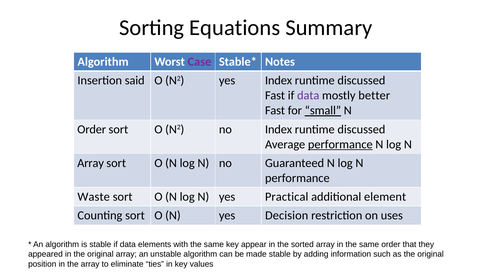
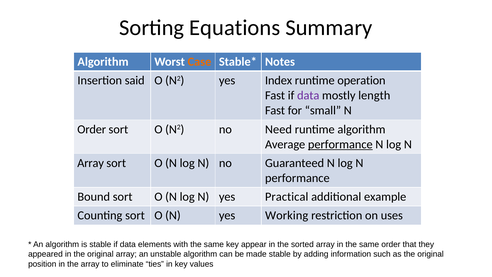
Case colour: purple -> orange (199, 62)
discussed: discussed -> operation (361, 80)
better: better -> length (374, 95)
small underline: present -> none (323, 110)
no Index: Index -> Need (278, 129)
discussed: discussed -> algorithm (361, 129)
Waste: Waste -> Bound (94, 197)
element: element -> example (385, 197)
Decision: Decision -> Working (287, 215)
